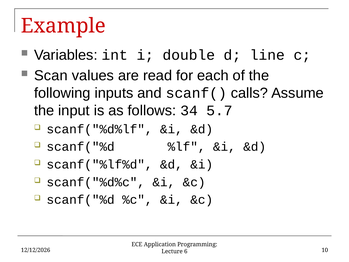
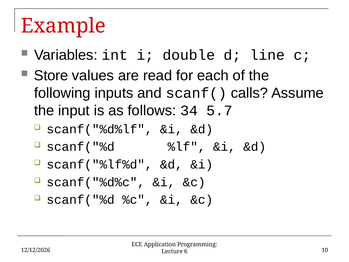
Scan: Scan -> Store (51, 75)
